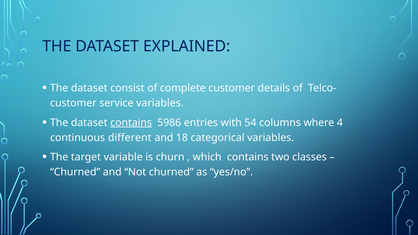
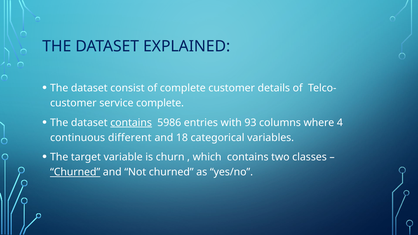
service variables: variables -> complete (160, 103)
54: 54 -> 93 (250, 123)
Churned underline: none -> present (75, 172)
